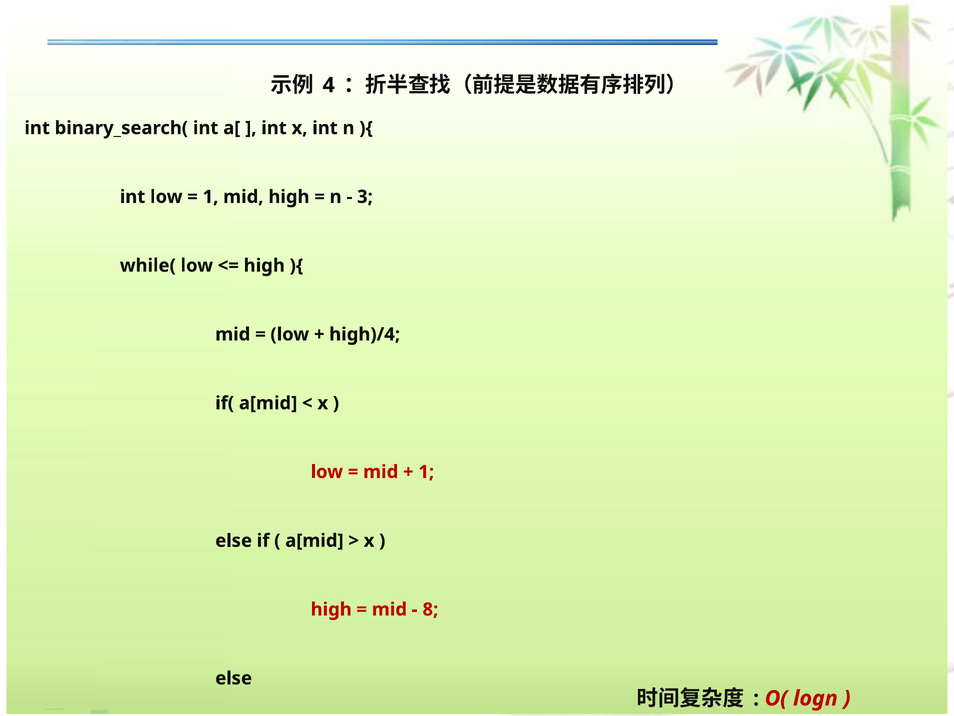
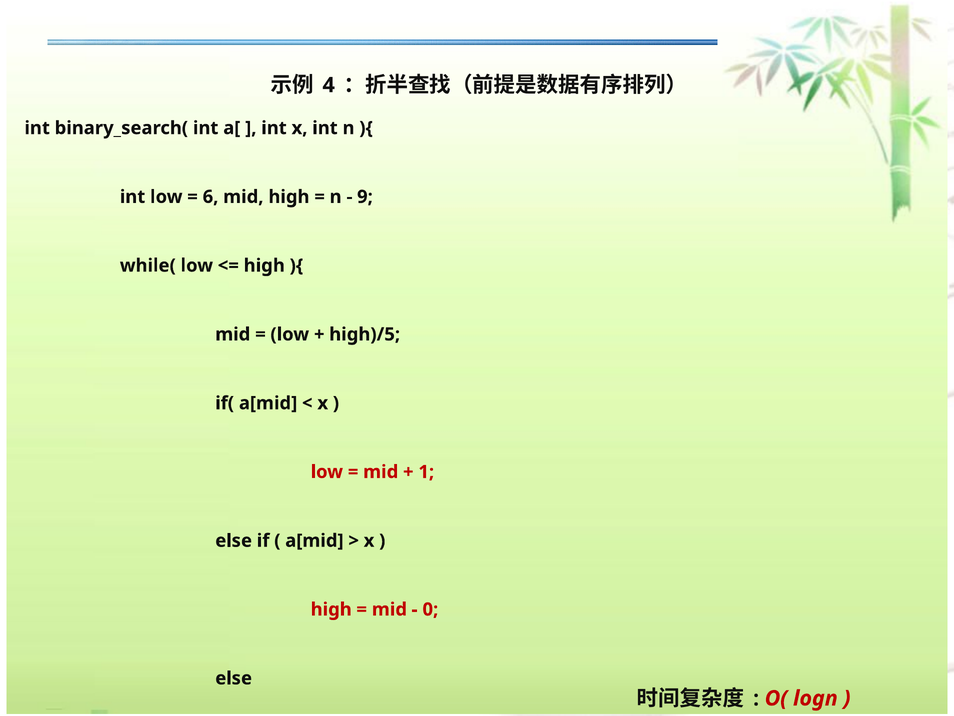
1: 1 -> 6 (211, 197)
3: 3 -> 9 (365, 197)
high)/4: high)/4 -> high)/5 (365, 334)
8: 8 -> 0 (430, 609)
